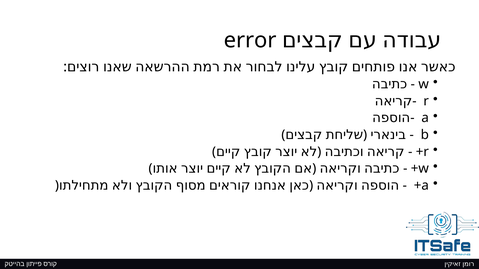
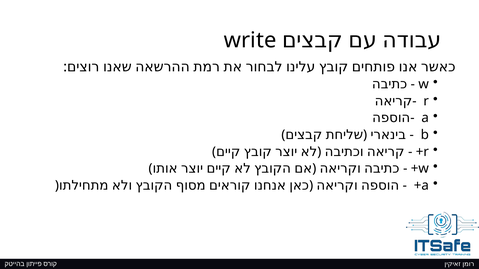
error: error -> write (250, 40)
